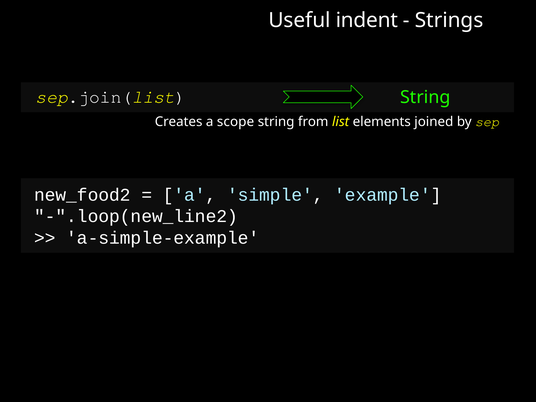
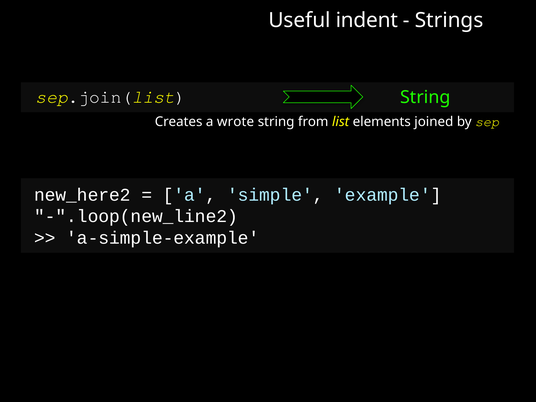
scope: scope -> wrote (236, 122)
new_food2: new_food2 -> new_here2 (82, 195)
